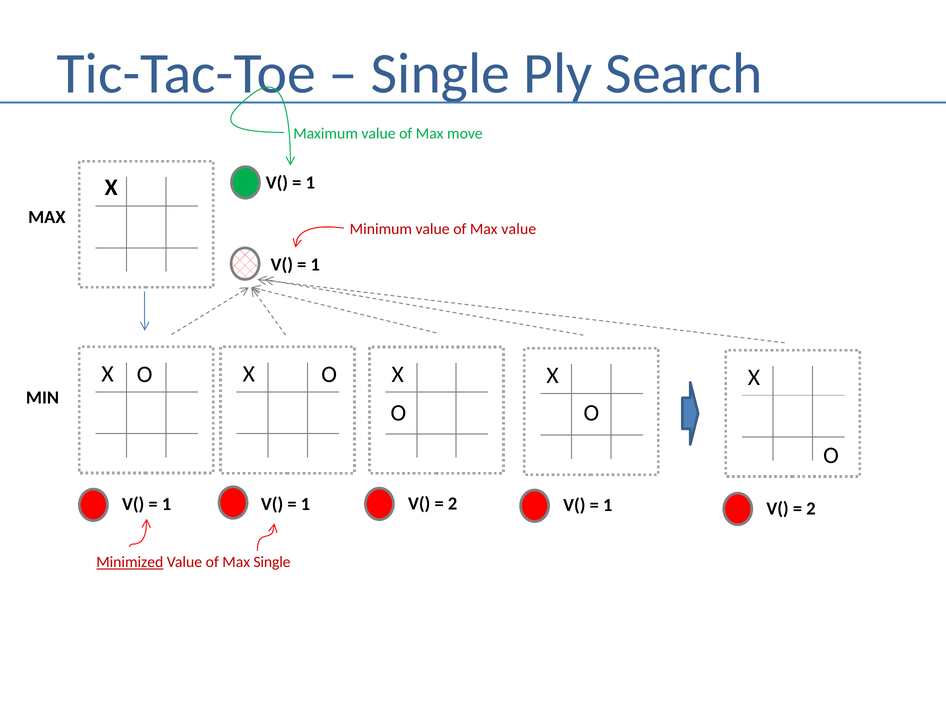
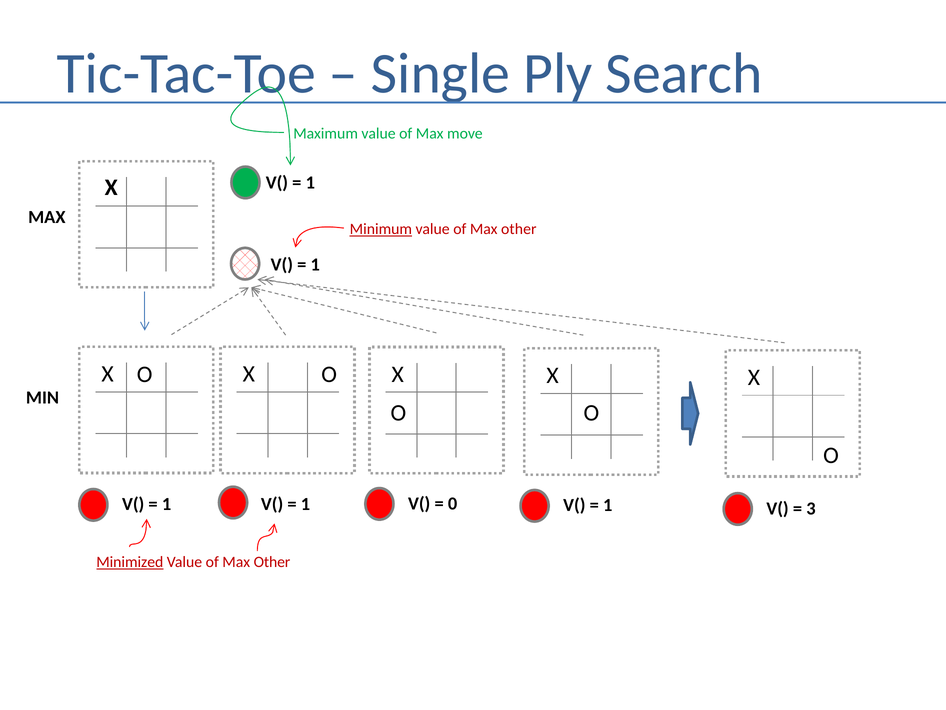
Minimum underline: none -> present (381, 229)
value: value -> other (519, 229)
2: 2 -> 0 (453, 503)
2: 2 -> 3 (811, 508)
Single: Single -> Other (272, 562)
